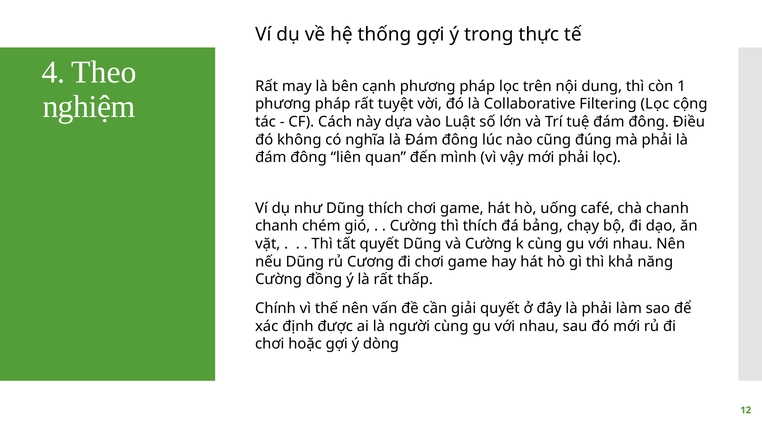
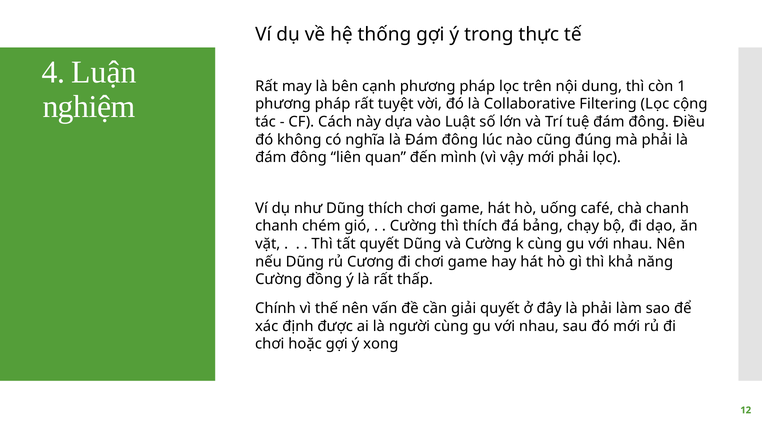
Theo: Theo -> Luận (104, 72)
dòng: dòng -> xong (381, 344)
